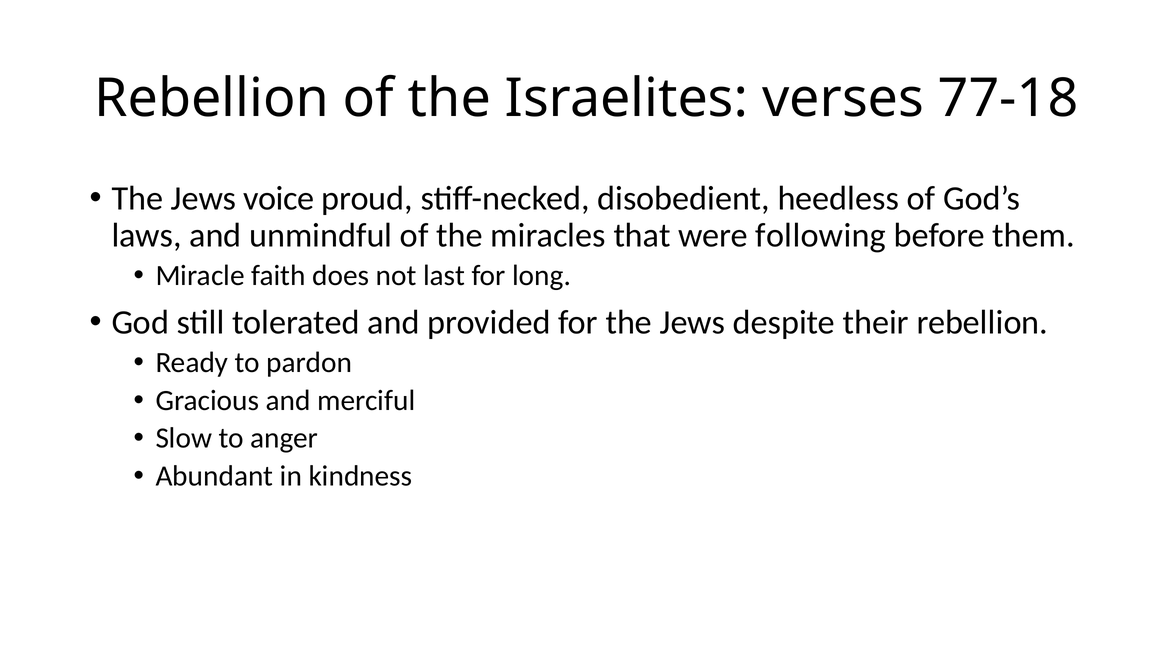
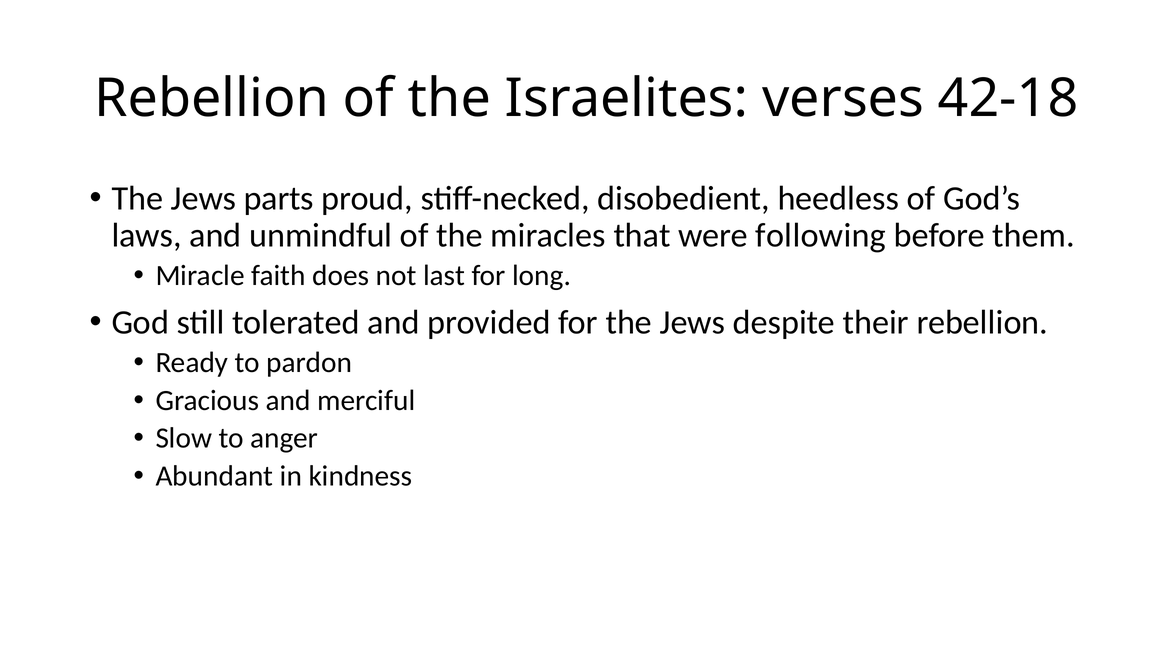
77-18: 77-18 -> 42-18 (1008, 99)
voice: voice -> parts (279, 198)
